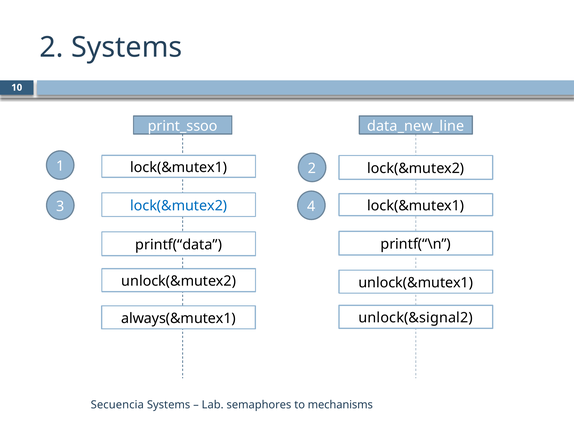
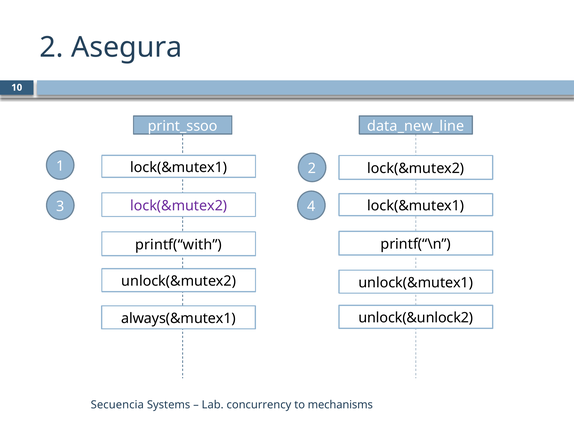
2 Systems: Systems -> Asegura (127, 47)
lock(&mutex2 colour: blue -> purple (179, 205)
printf(“data: printf(“data -> printf(“with (179, 244)
unlock(&signal2: unlock(&signal2 -> unlock(&unlock2 (416, 318)
semaphores: semaphores -> concurrency (259, 404)
